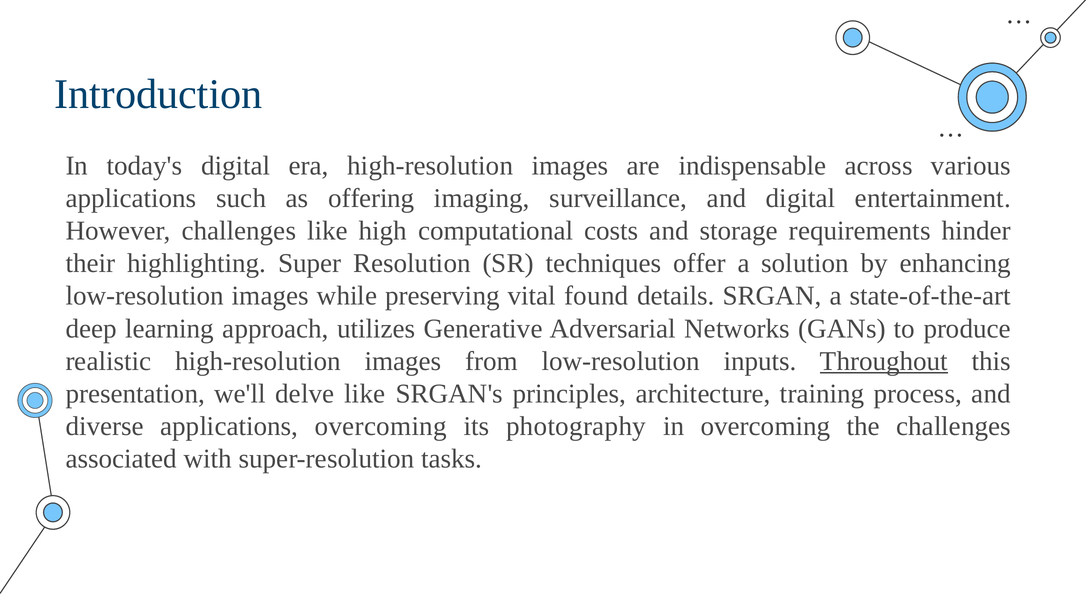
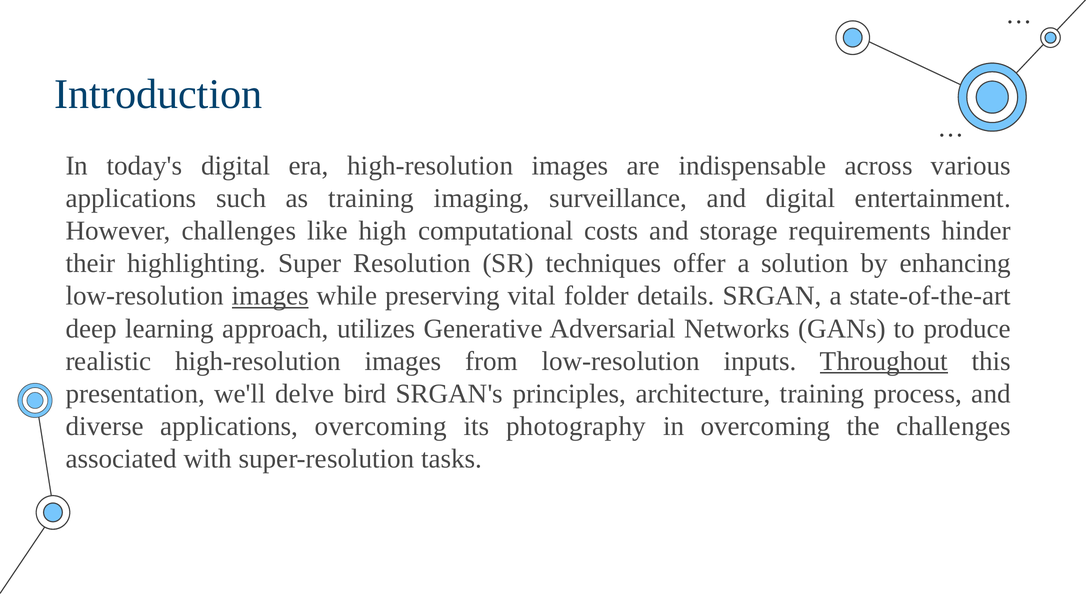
as offering: offering -> training (371, 198)
images underline: none -> present (270, 296)
found: found -> folder (596, 296)
delve like: like -> bird (365, 394)
